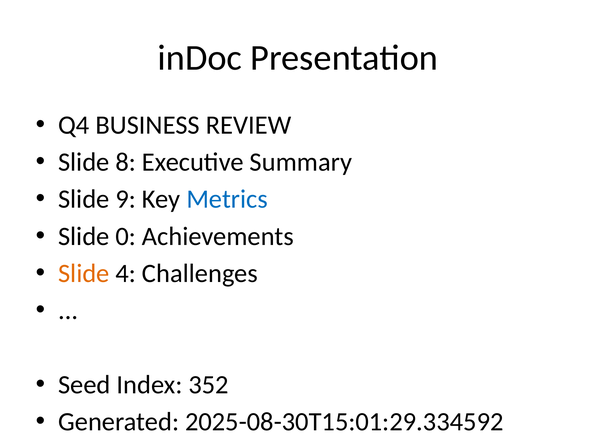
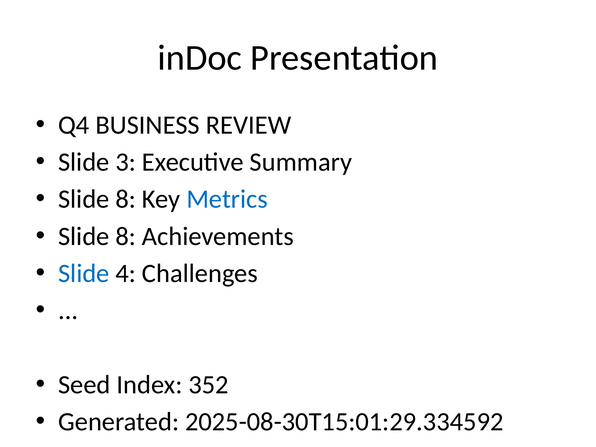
8: 8 -> 3 (126, 162)
9: 9 -> 8 (126, 199)
0: 0 -> 8 (126, 236)
Slide colour: orange -> blue (84, 273)
